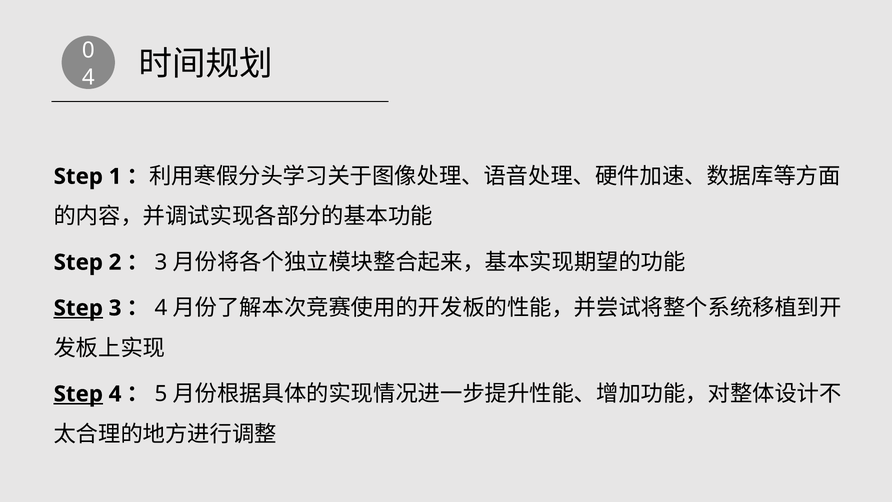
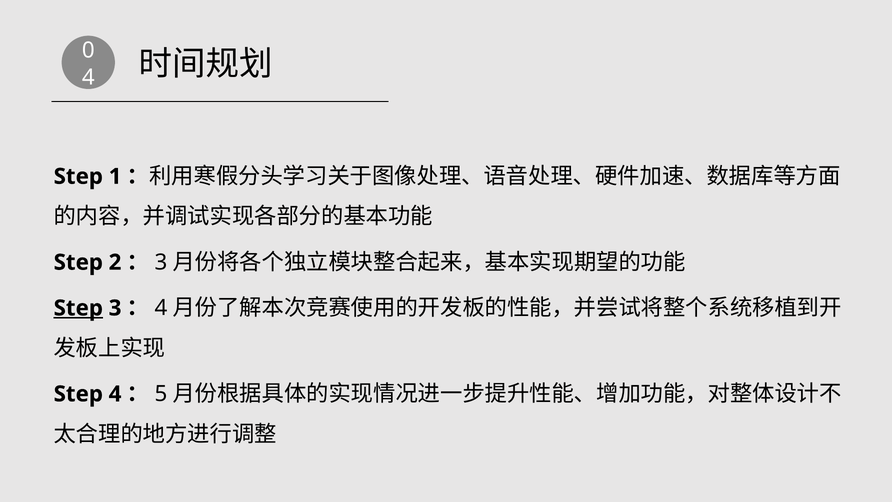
Step underline: present -> none (78, 394)
